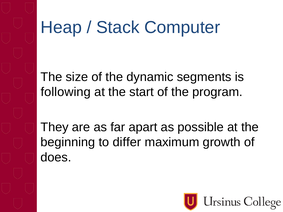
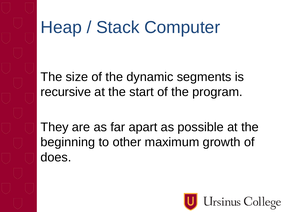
following: following -> recursive (66, 92)
differ: differ -> other (127, 142)
